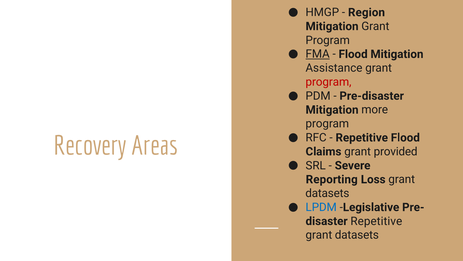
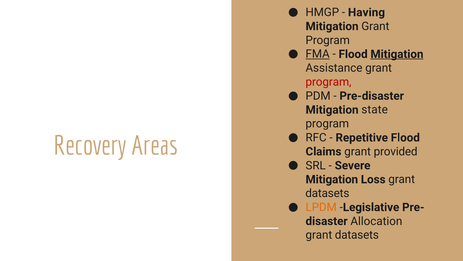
Region: Region -> Having (366, 12)
Mitigation underline: none -> present (397, 54)
more: more -> state (375, 110)
Reporting: Reporting -> Mitigation (332, 179)
LPDM colour: blue -> orange (321, 207)
Repetitive: Repetitive -> Allocation (376, 221)
